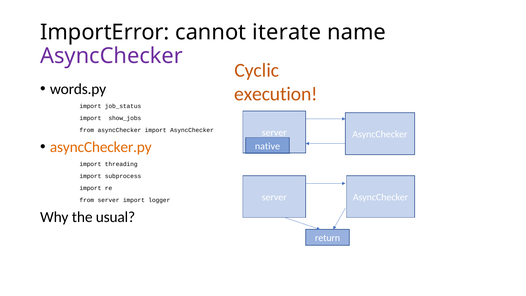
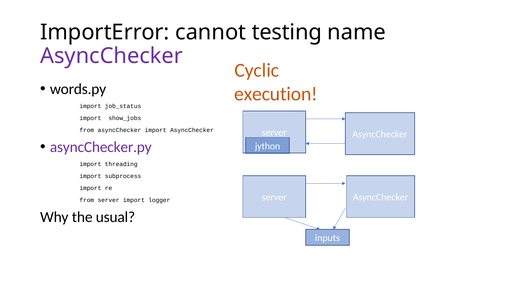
iterate: iterate -> testing (287, 32)
asyncChecker.py colour: orange -> purple (101, 147)
native: native -> jython (268, 146)
return: return -> inputs (327, 238)
